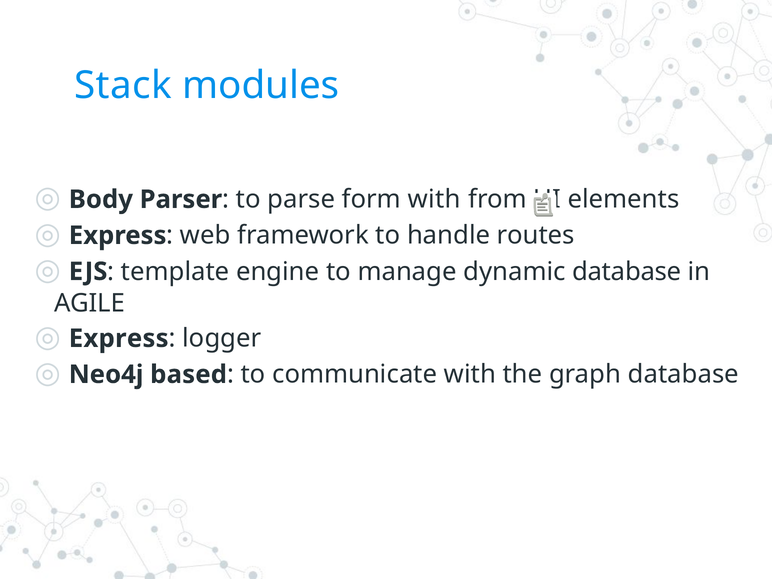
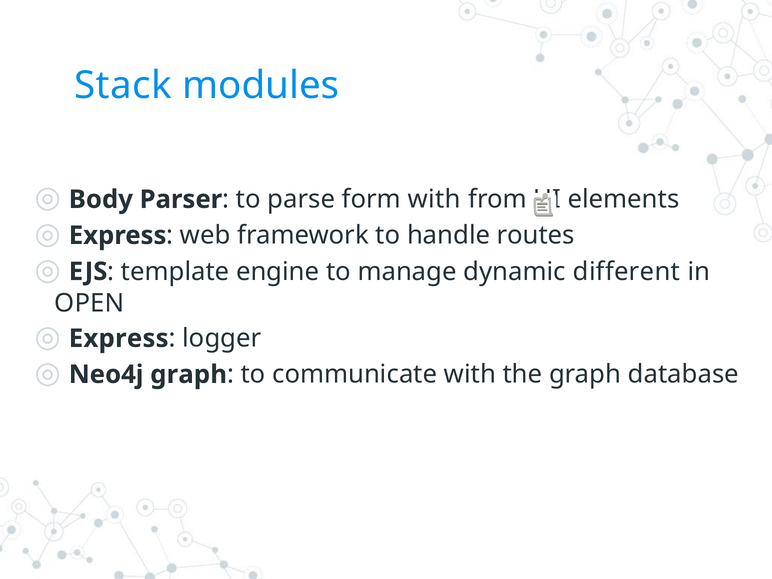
dynamic database: database -> different (627, 272)
AGILE: AGILE -> OPEN (89, 303)
Neo4j based: based -> graph (189, 374)
